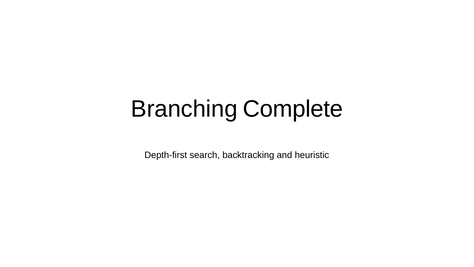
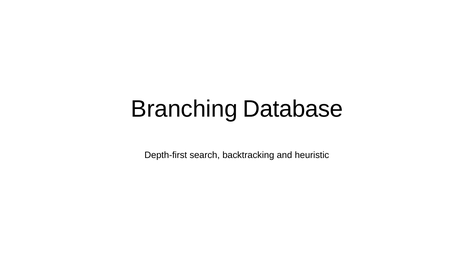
Complete: Complete -> Database (293, 109)
